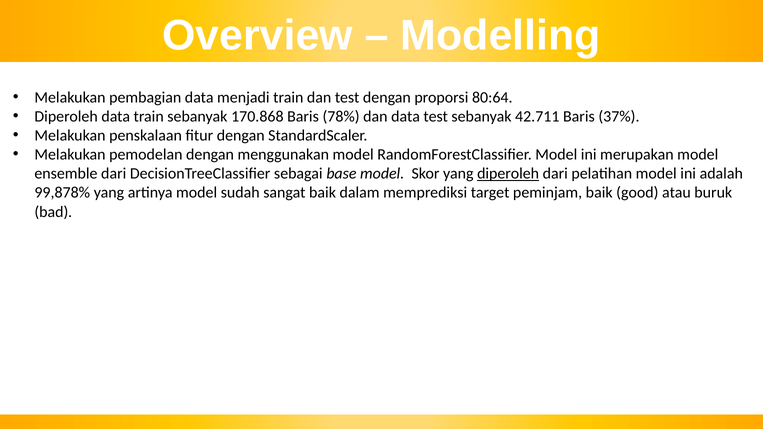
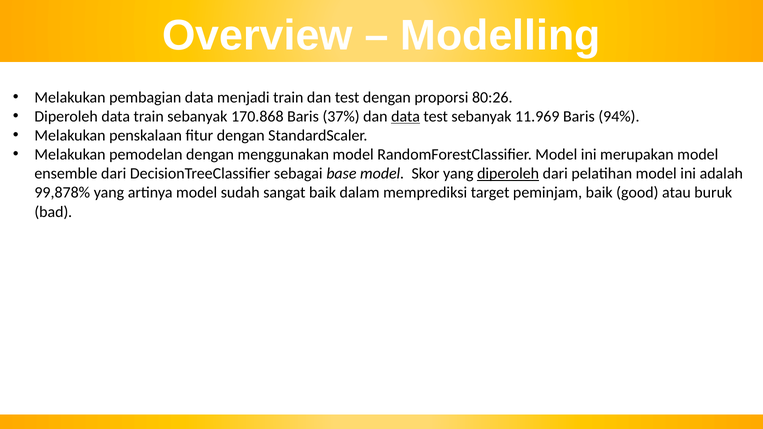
80:64: 80:64 -> 80:26 (492, 97)
78%: 78% -> 37% (341, 116)
data underline: none -> present (406, 116)
42.711: 42.711 -> 11.969 (537, 116)
37%: 37% -> 94% (619, 116)
